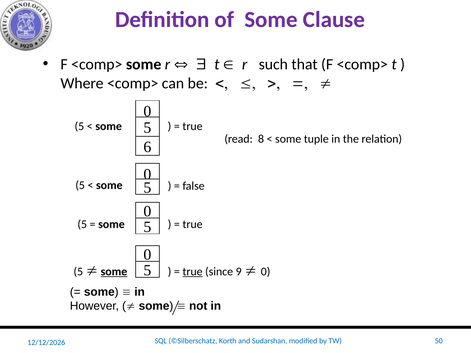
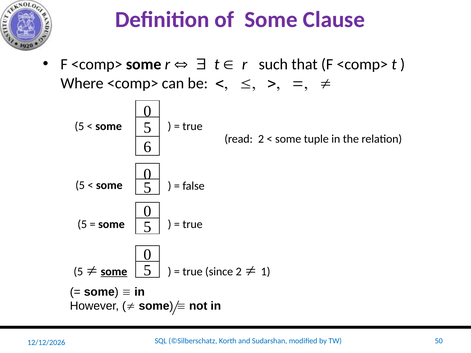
read 8: 8 -> 2 (261, 139)
true underline: present -> none (193, 272)
since 9: 9 -> 2 (239, 272)
0: 0 -> 1 (266, 272)
